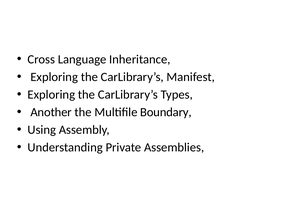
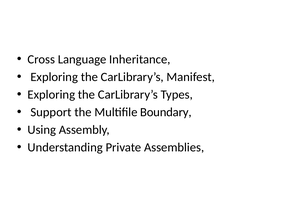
Another: Another -> Support (51, 112)
